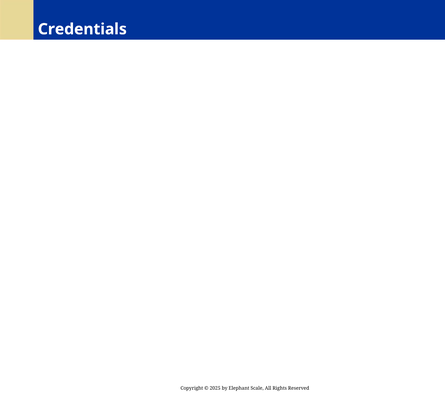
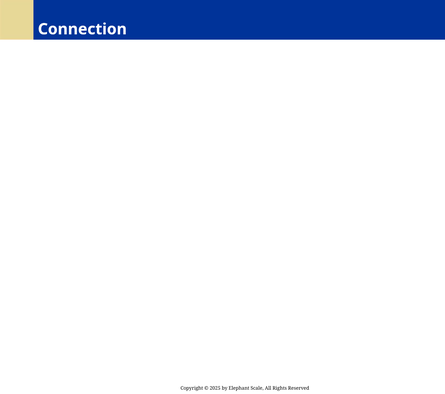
Credentials: Credentials -> Connection (82, 29)
